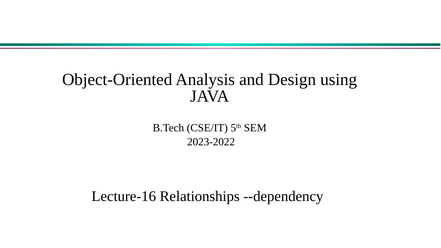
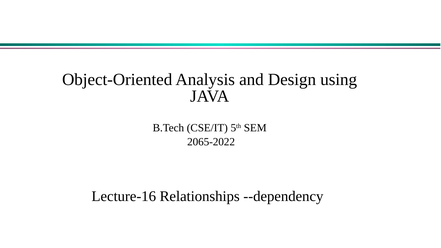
2023-2022: 2023-2022 -> 2065-2022 (211, 142)
